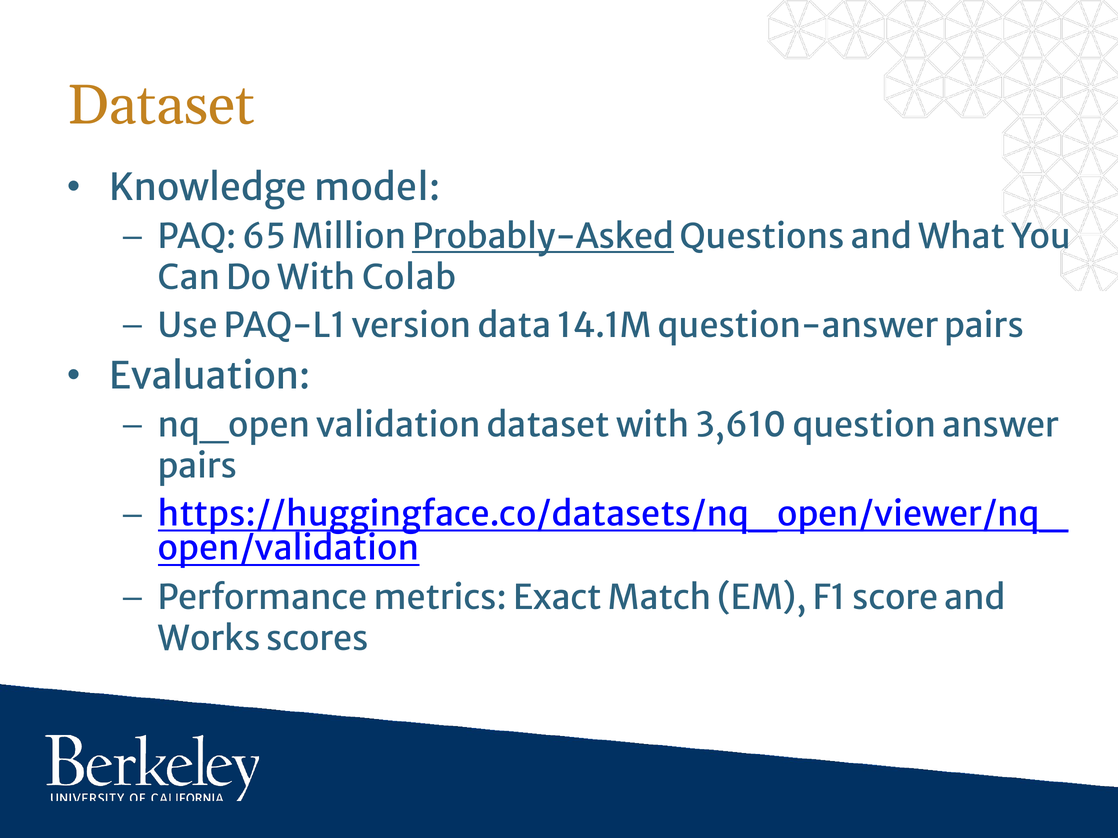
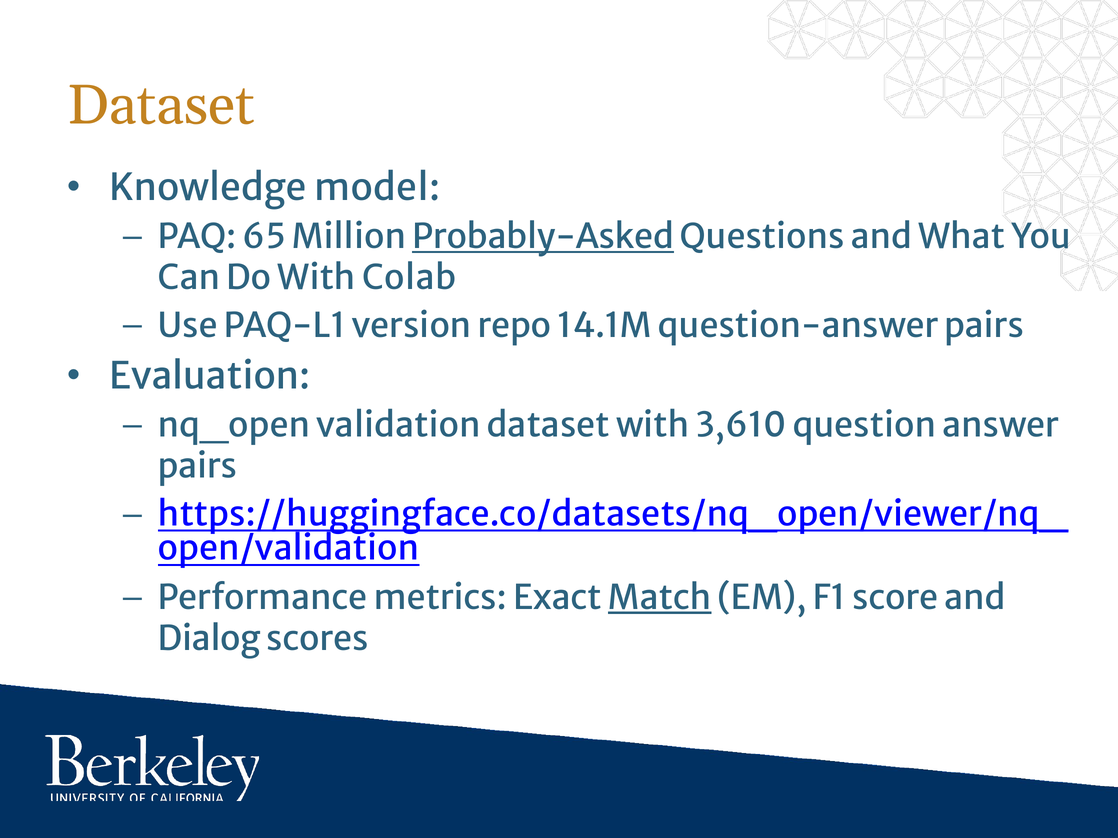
data: data -> repo (514, 326)
Match underline: none -> present (660, 598)
Works: Works -> Dialog (209, 639)
